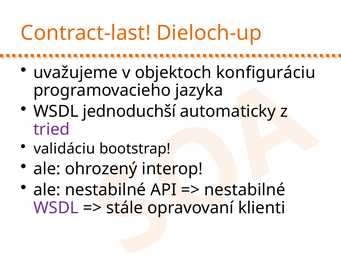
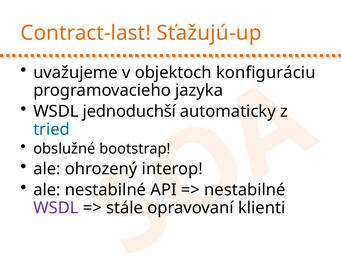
Dieloch-up: Dieloch-up -> Sťažujú-up (209, 33)
tried colour: purple -> blue (52, 129)
validáciu: validáciu -> obslužné (64, 149)
